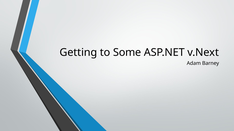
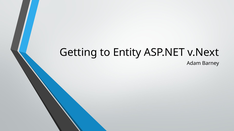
Some: Some -> Entity (127, 53)
